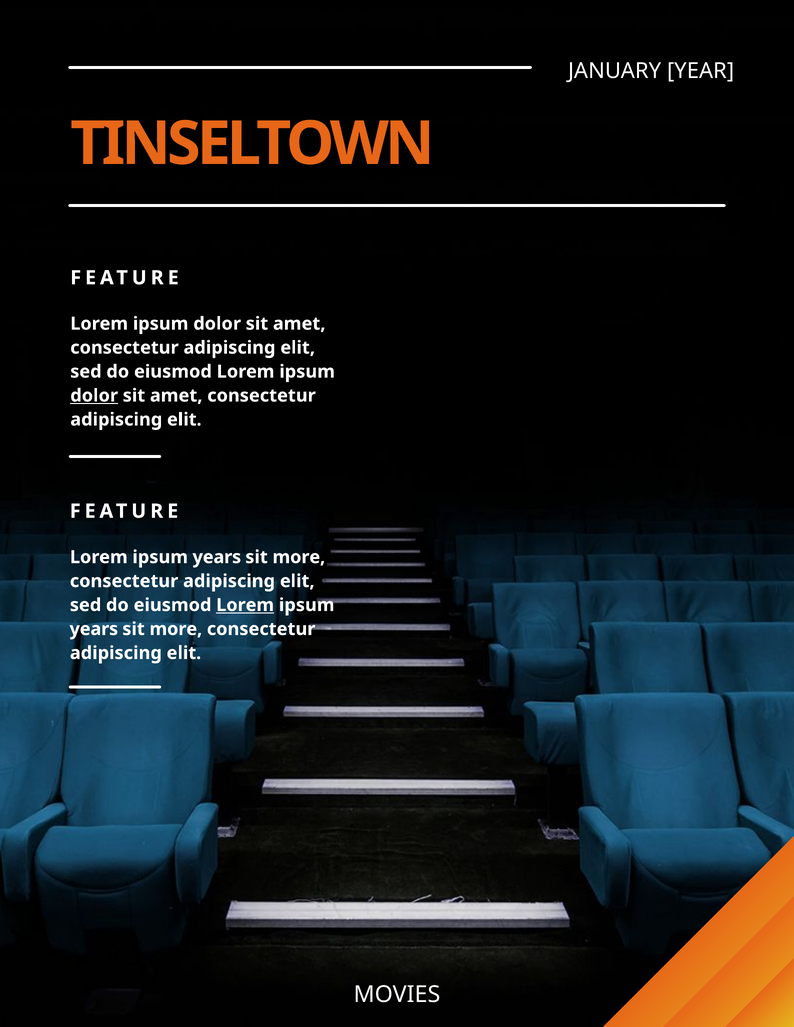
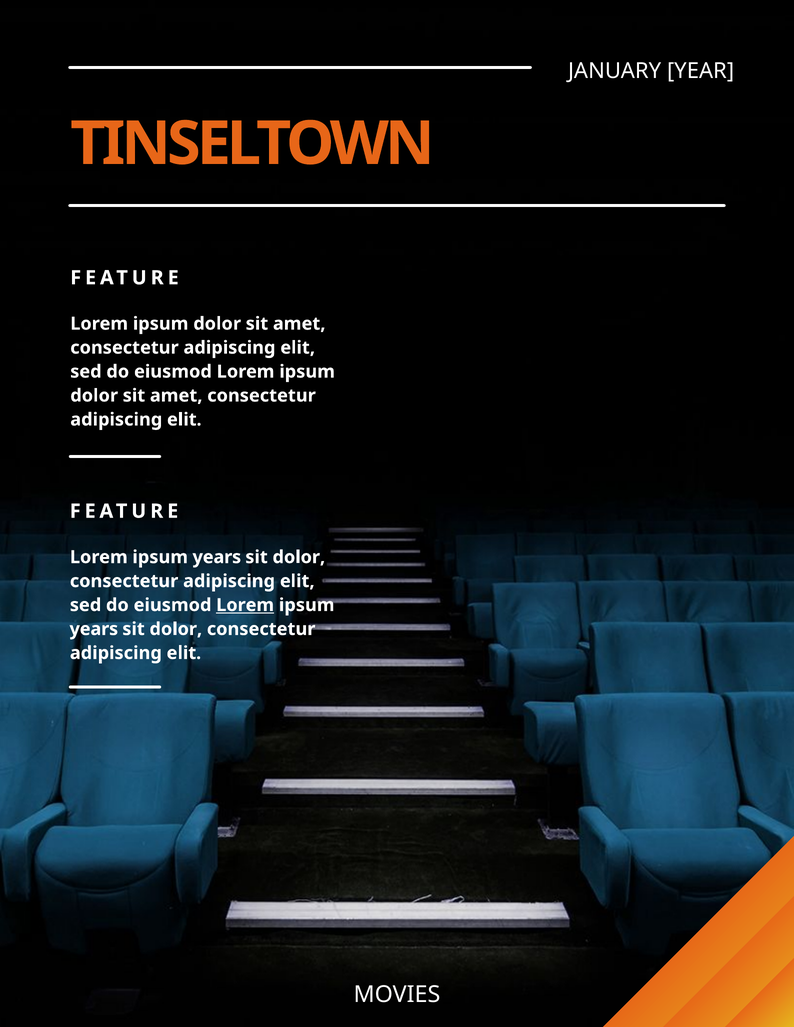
dolor underline: present -> none (94, 396)
more: more -> dolor (299, 557)
more: more -> dolor (176, 629)
